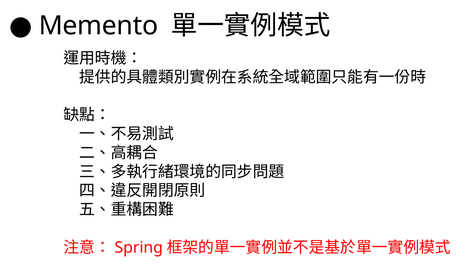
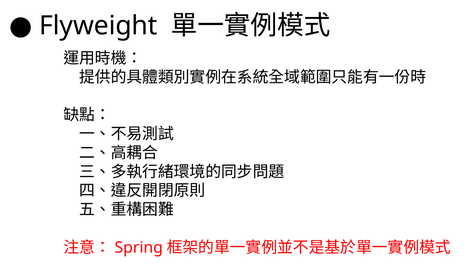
Memento: Memento -> Flyweight (98, 26)
